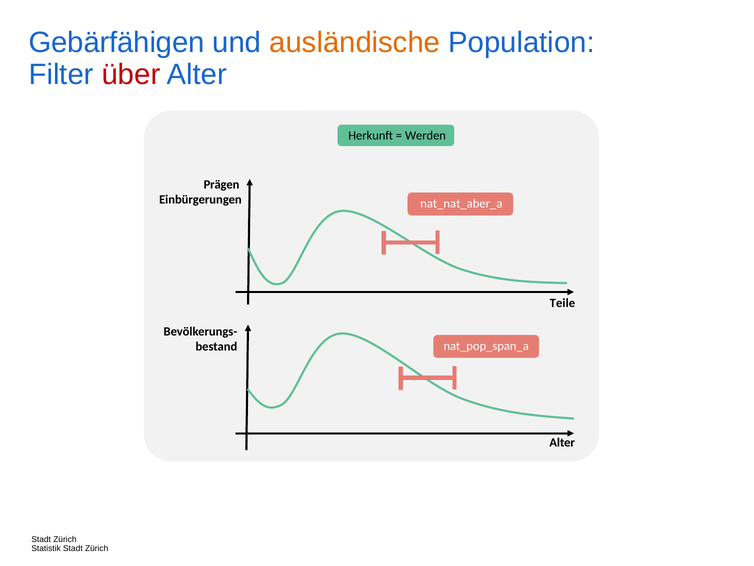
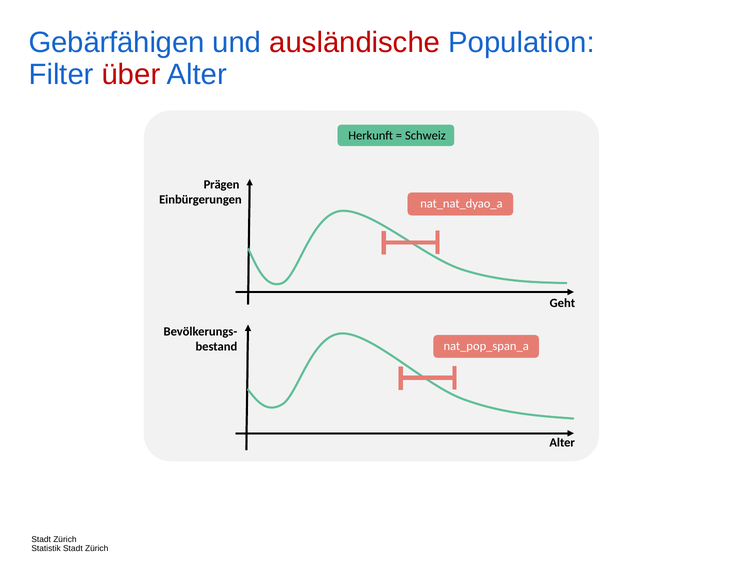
ausländische colour: orange -> red (355, 43)
Werden: Werden -> Schweiz (425, 135)
nat_nat_aber_a: nat_nat_aber_a -> nat_nat_dyao_a (461, 203)
Teile: Teile -> Geht (562, 303)
